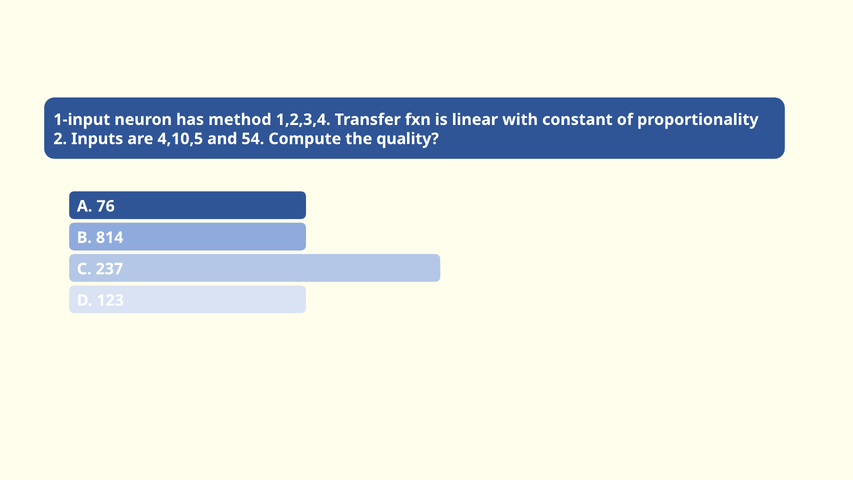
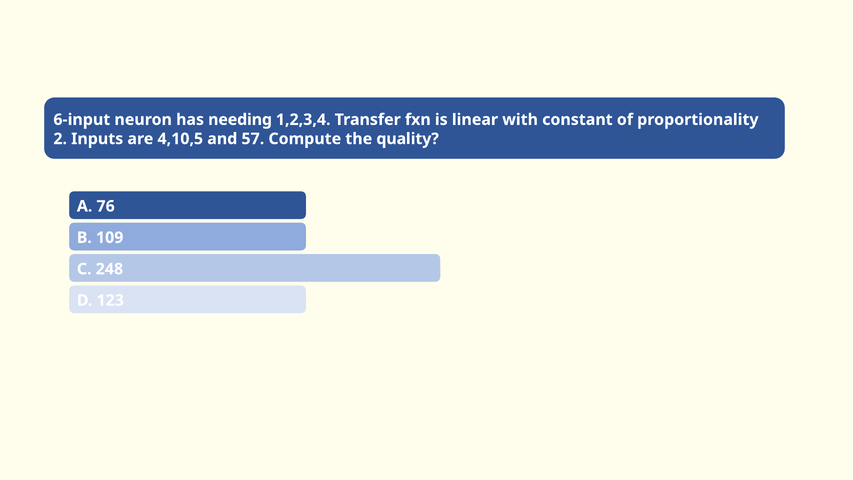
1-input: 1-input -> 6-input (82, 120)
method: method -> needing (240, 120)
54: 54 -> 57 (253, 139)
814: 814 -> 109 (110, 238)
237: 237 -> 248 (109, 269)
